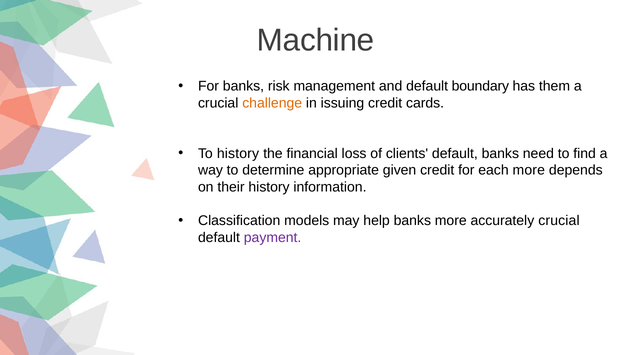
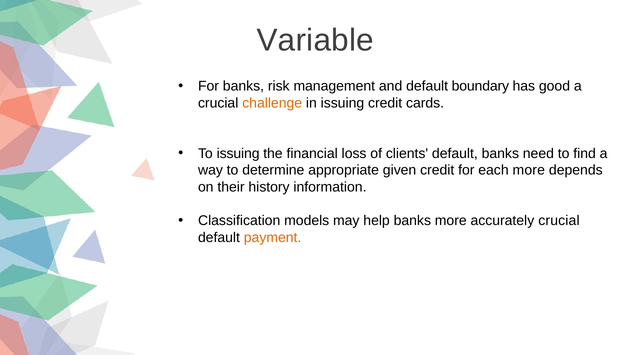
Machine: Machine -> Variable (315, 41)
them: them -> good (554, 86)
To history: history -> issuing (238, 154)
payment colour: purple -> orange (273, 238)
